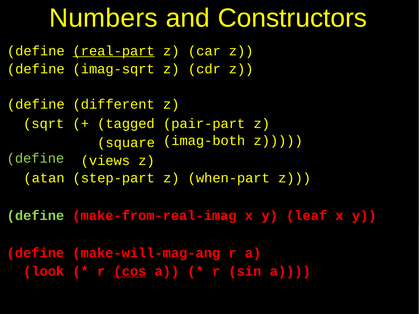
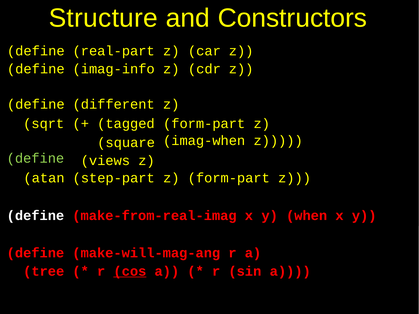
Numbers: Numbers -> Structure (103, 18)
real-part underline: present -> none (114, 51)
imag-sqrt: imag-sqrt -> imag-info (114, 69)
pair-part: pair-part -> form-part (204, 124)
imag-both: imag-both -> imag-when (204, 141)
when-part: when-part -> form-part (229, 178)
define colour: light green -> white (35, 216)
leaf: leaf -> when (307, 216)
look: look -> tree (44, 271)
